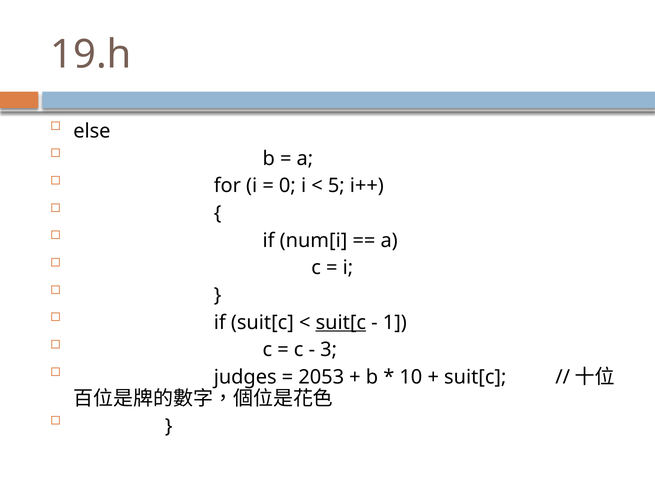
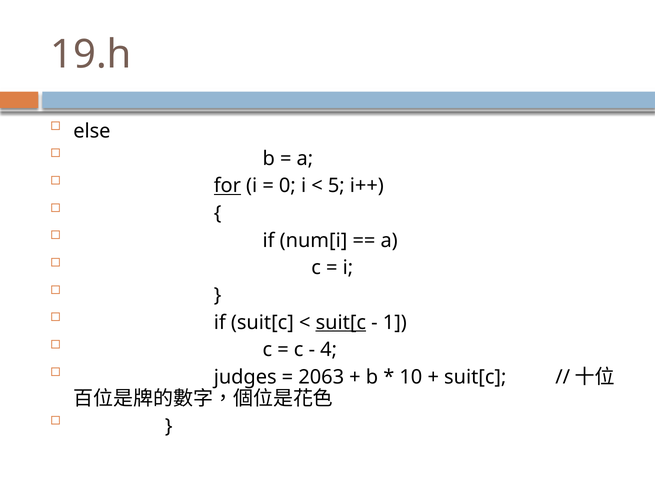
for underline: none -> present (227, 186)
3: 3 -> 4 (329, 350)
2053: 2053 -> 2063 (321, 377)
